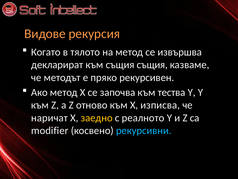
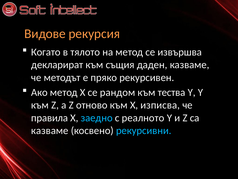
същия същия: същия -> даден (152, 65)
започва: започва -> рандом (118, 92)
наричат: наричат -> правила (50, 118)
заедно colour: yellow -> light blue (97, 118)
modifier: modifier -> казваме (50, 130)
